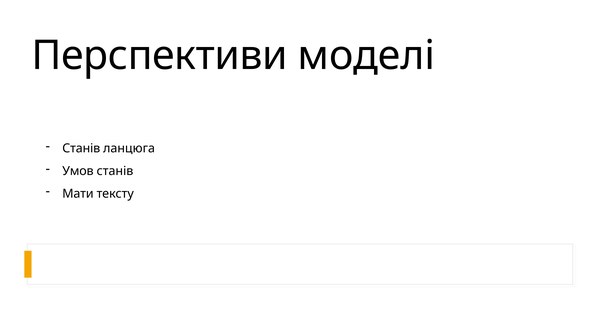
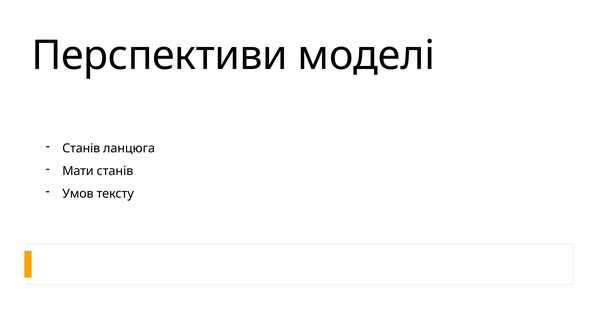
Умов: Умов -> Мати (78, 171)
Мати: Мати -> Умов (78, 193)
